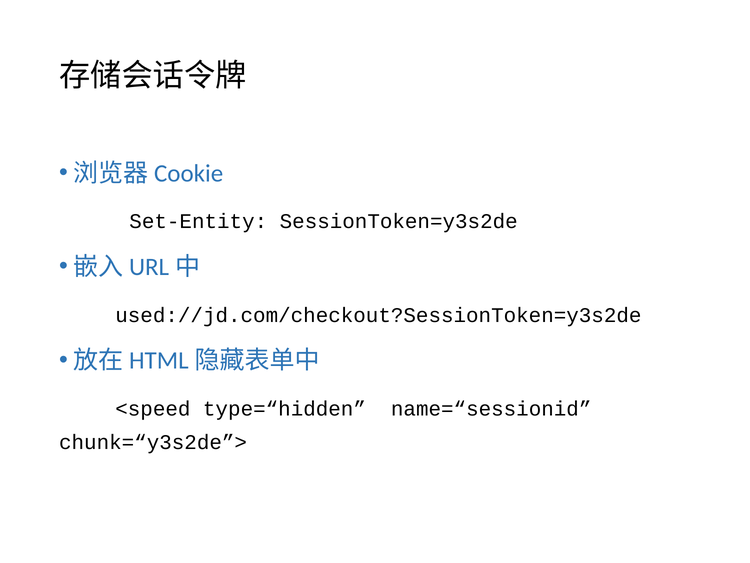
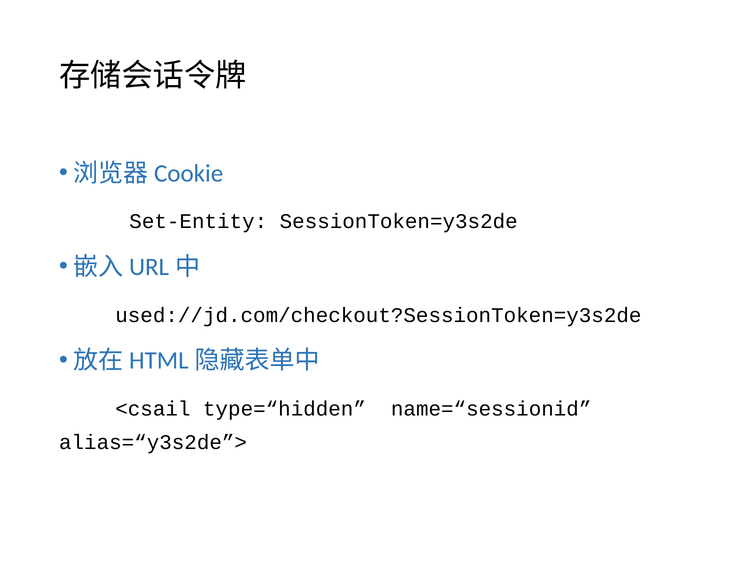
<speed: <speed -> <csail (153, 408)
chunk=“y3s2de”>: chunk=“y3s2de”> -> alias=“y3s2de”> (153, 442)
